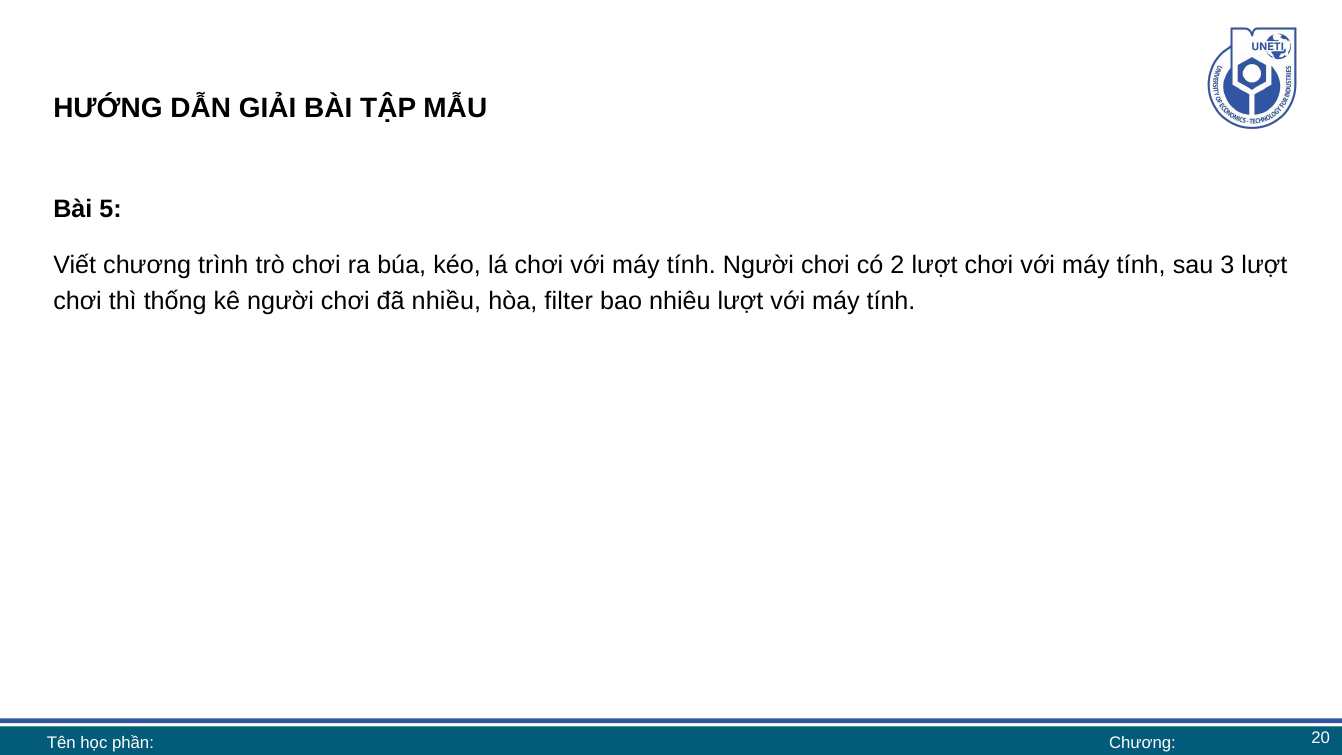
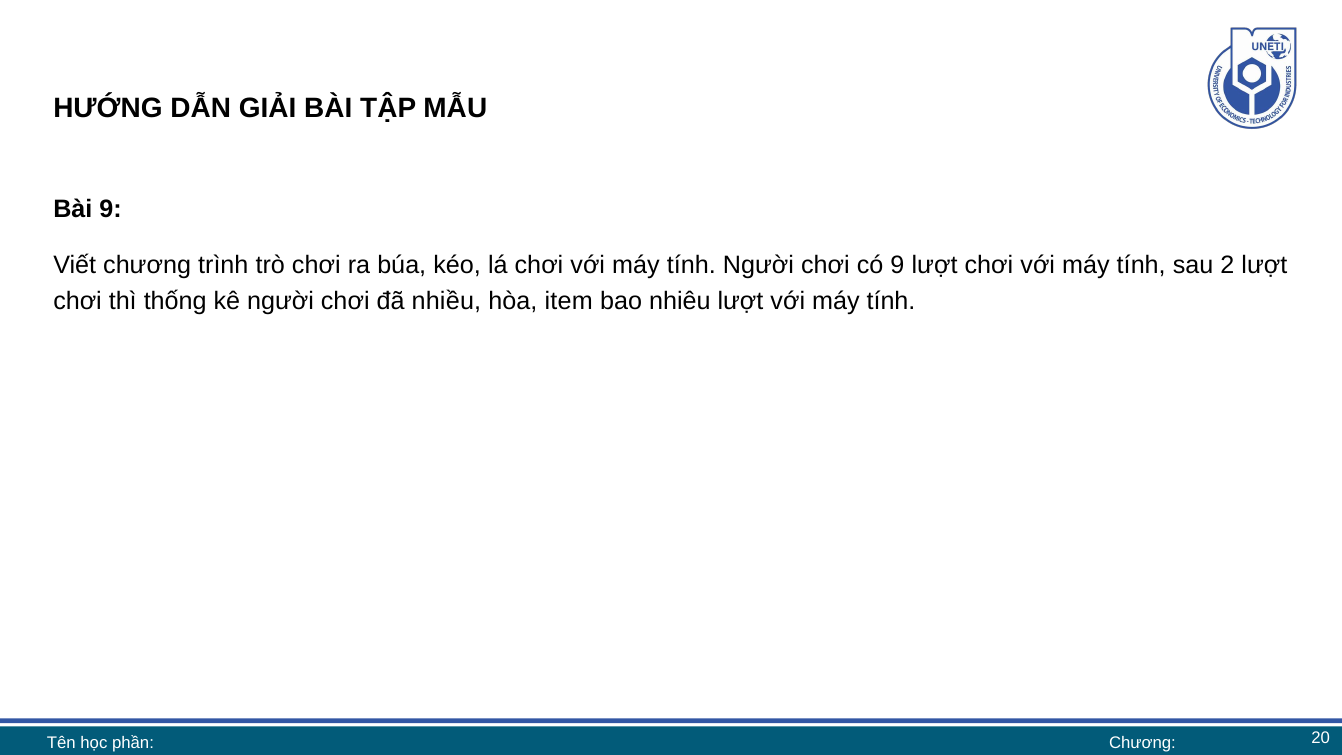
Bài 5: 5 -> 9 (111, 209)
có 2: 2 -> 9 (897, 265)
3: 3 -> 2 (1227, 265)
filter: filter -> item (569, 302)
